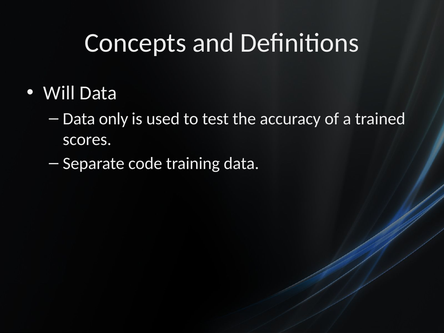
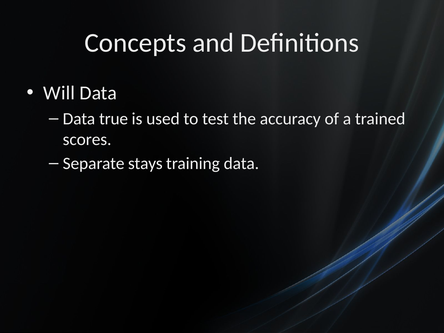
only: only -> true (114, 119)
code: code -> stays (145, 164)
